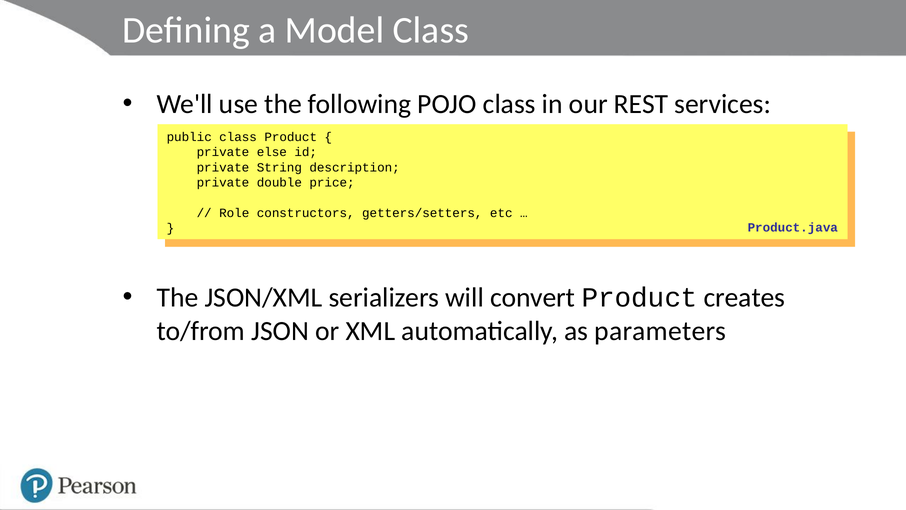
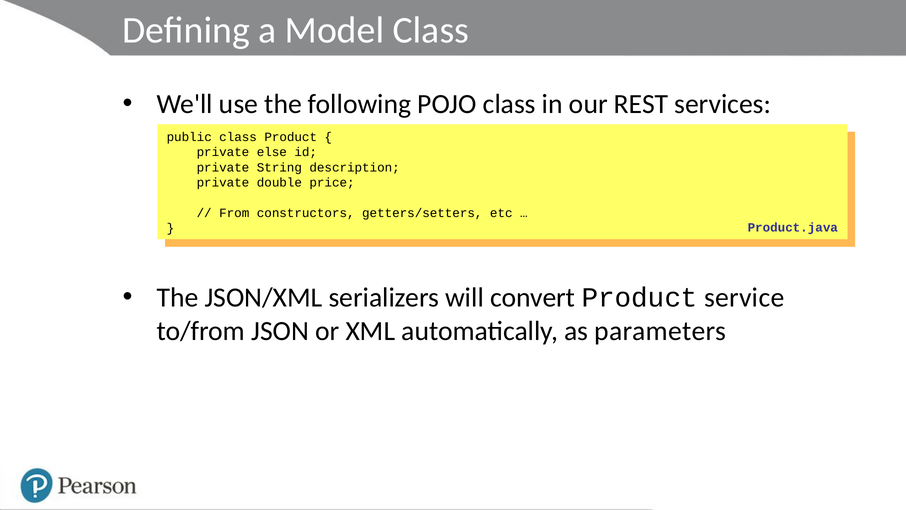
Role: Role -> From (234, 213)
creates: creates -> service (744, 297)
